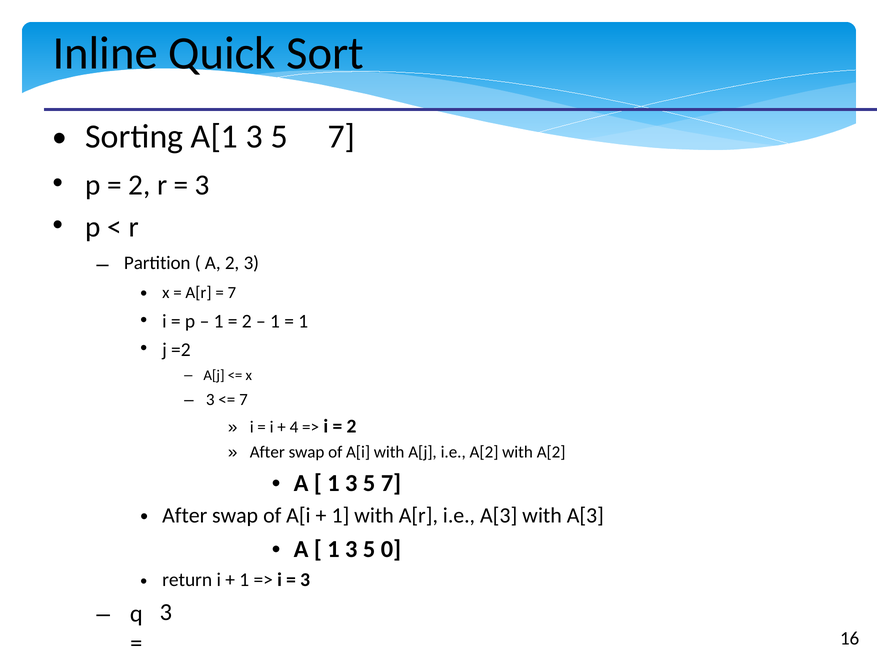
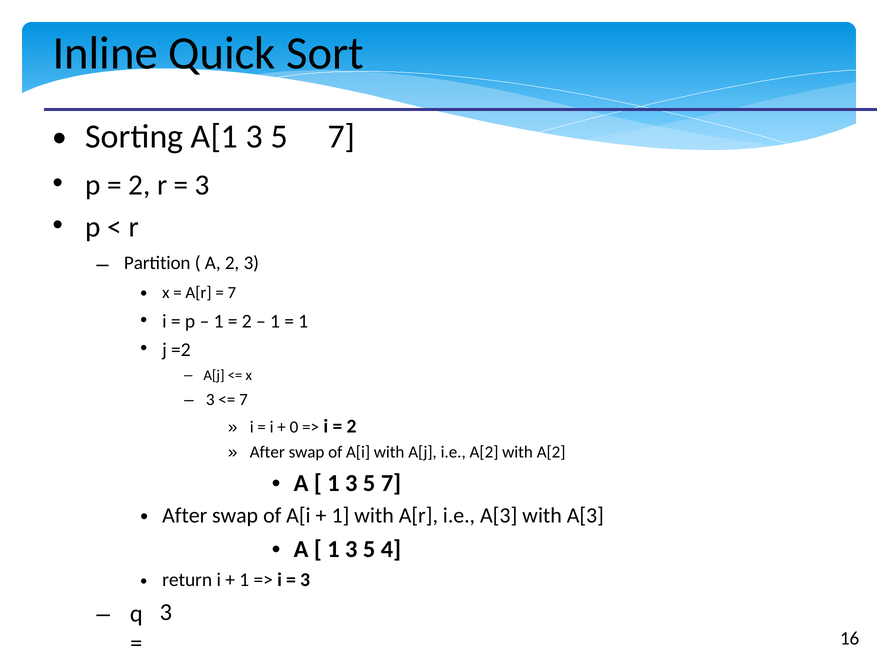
4: 4 -> 0 (294, 427)
0: 0 -> 4 (391, 549)
